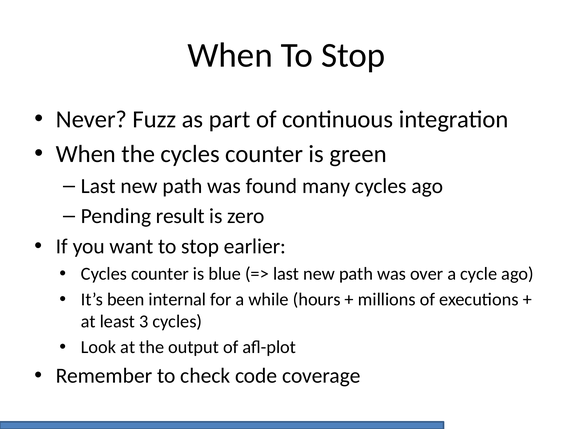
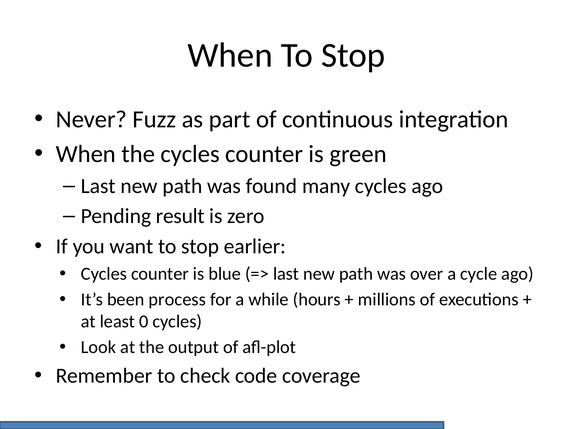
internal: internal -> process (177, 300)
3: 3 -> 0 (144, 322)
